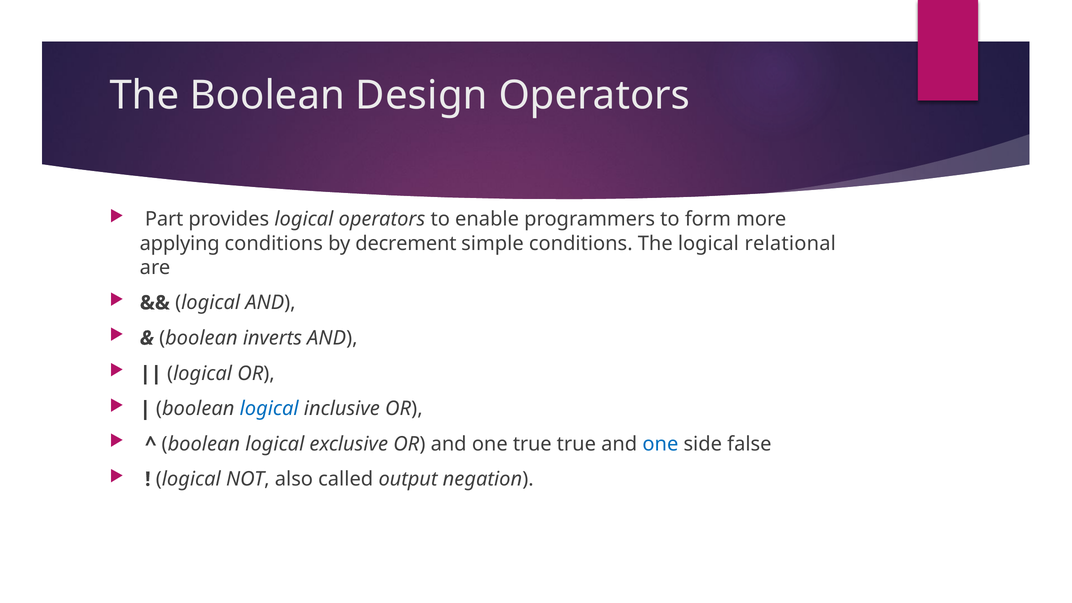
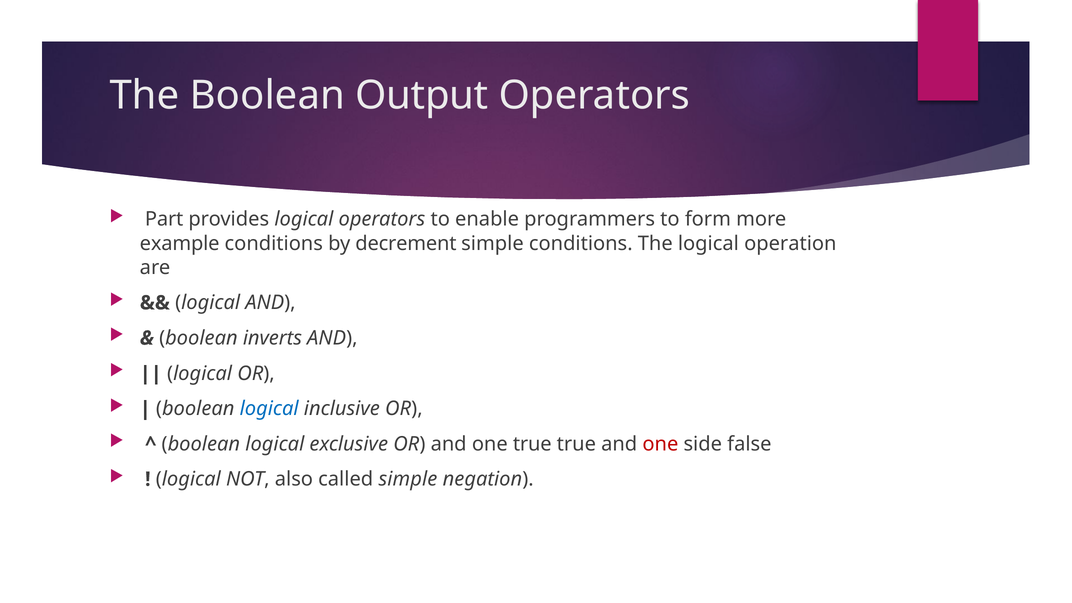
Design: Design -> Output (422, 95)
applying: applying -> example (180, 243)
relational: relational -> operation (790, 243)
one colour: blue -> red (660, 444)
called output: output -> simple (408, 479)
